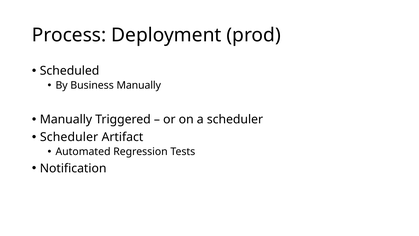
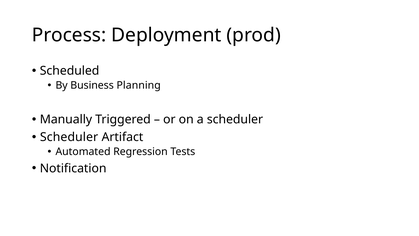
Business Manually: Manually -> Planning (139, 85)
